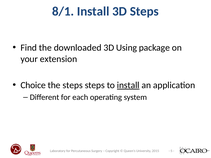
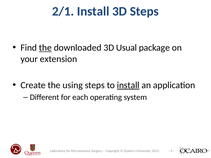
8/1: 8/1 -> 2/1 (63, 11)
the underline: none -> present (45, 48)
Using: Using -> Usual (127, 48)
Choice: Choice -> Create (33, 85)
the steps: steps -> using (73, 85)
